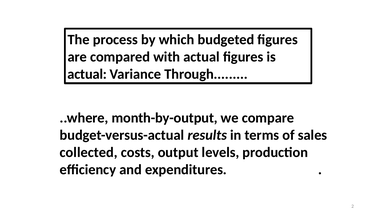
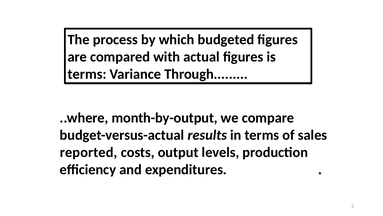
actual: actual -> terms (87, 74)
collected: collected -> reported (89, 152)
